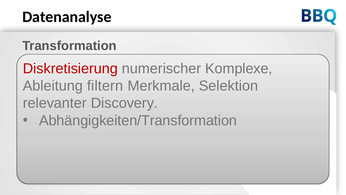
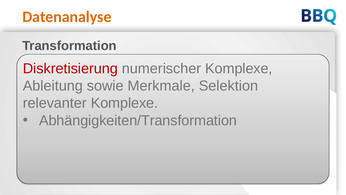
Datenanalyse colour: black -> orange (67, 17)
filtern: filtern -> sowie (105, 86)
relevanter Discovery: Discovery -> Komplexe (124, 103)
